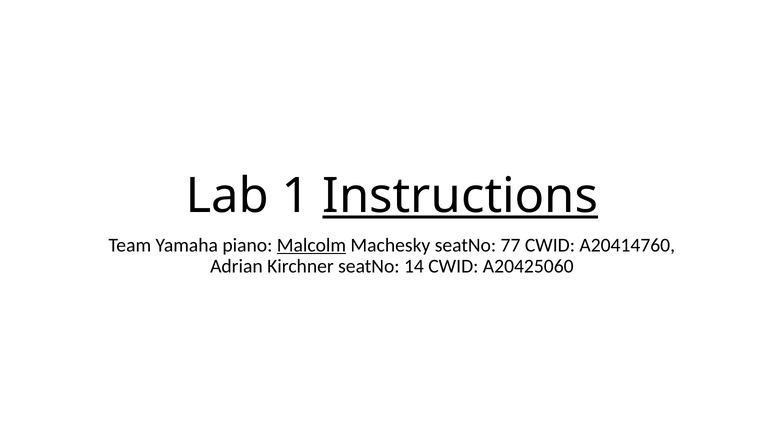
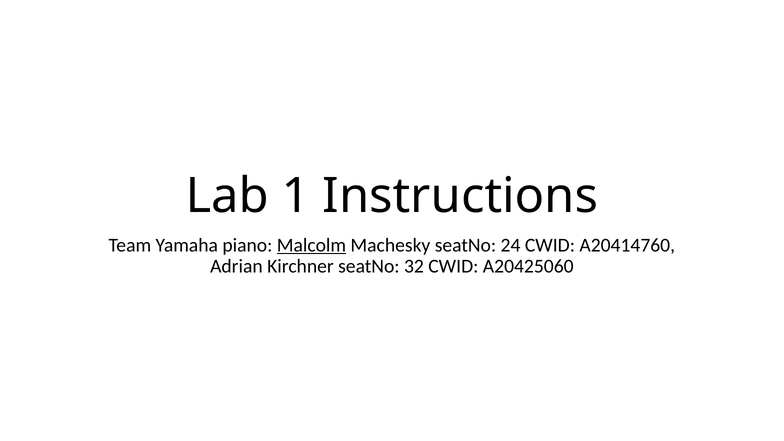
Instructions underline: present -> none (460, 196)
77: 77 -> 24 (511, 245)
14: 14 -> 32 (414, 266)
